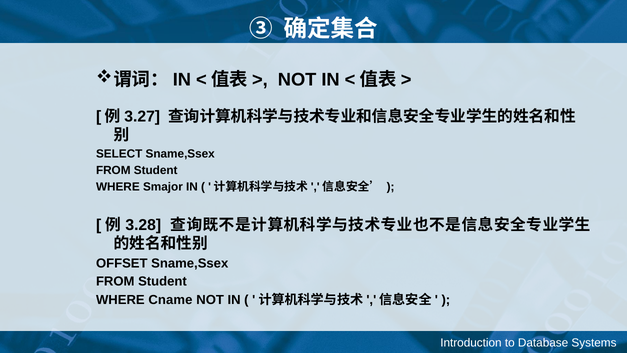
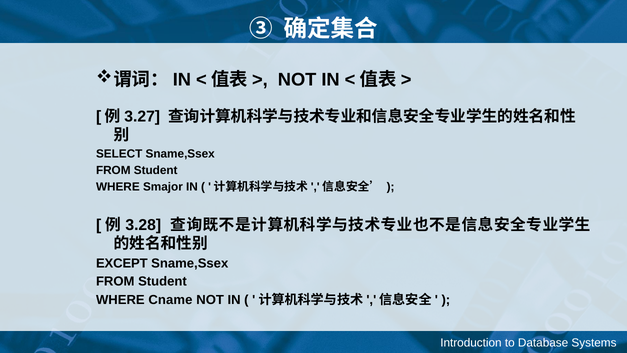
OFFSET: OFFSET -> EXCEPT (122, 263)
